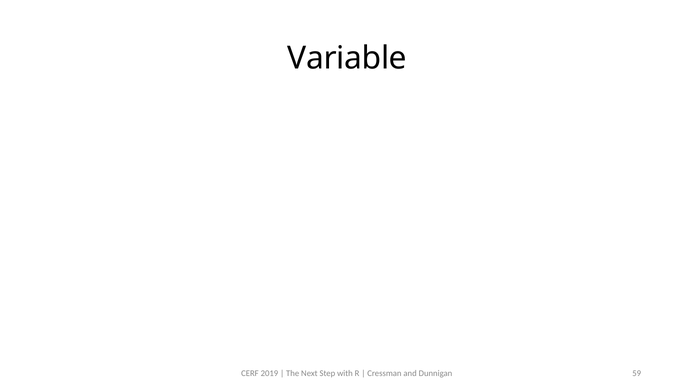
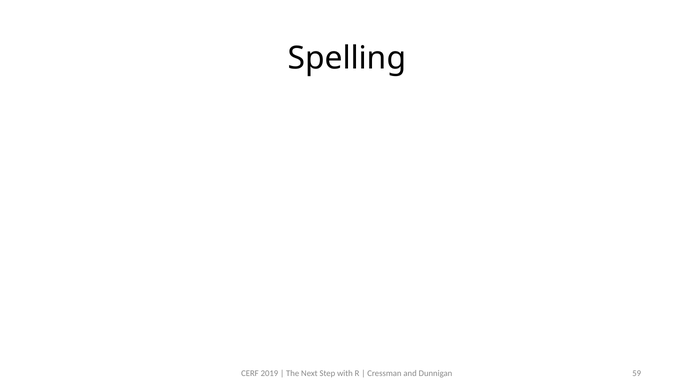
Variable: Variable -> Spelling (347, 58)
